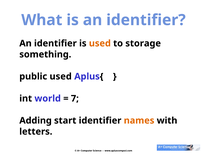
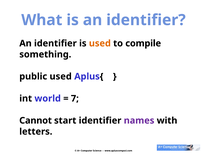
storage: storage -> compile (143, 43)
Adding: Adding -> Cannot (36, 121)
names colour: orange -> purple (139, 121)
